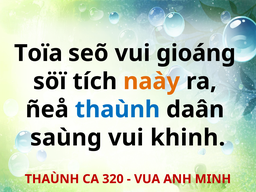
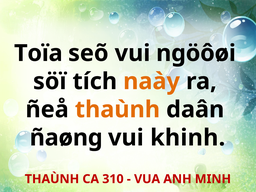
gioáng: gioáng -> ngöôøi (196, 53)
thaùnh colour: blue -> orange (117, 110)
saùng: saùng -> ñaøng (66, 138)
320: 320 -> 310 (113, 179)
